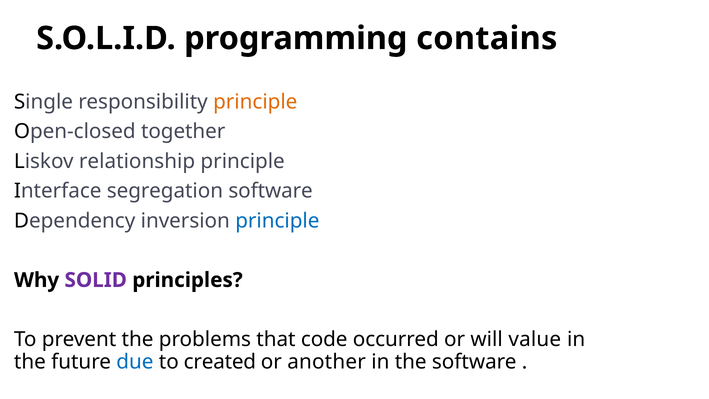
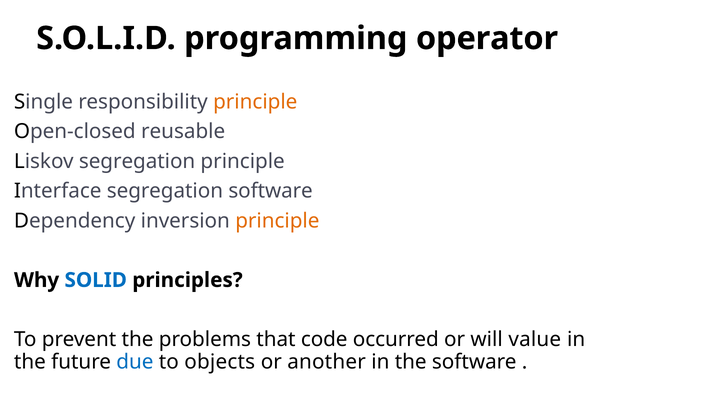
contains: contains -> operator (487, 38)
together: together -> reusable (183, 132)
Liskov relationship: relationship -> segregation (137, 161)
principle colour: blue -> orange (277, 221)
SOLID colour: purple -> blue (96, 280)
created: created -> objects (220, 362)
